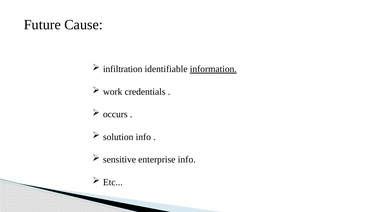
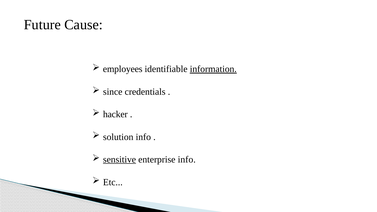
infiltration: infiltration -> employees (123, 69)
work: work -> since (113, 92)
occurs: occurs -> hacker (115, 114)
sensitive underline: none -> present (119, 160)
